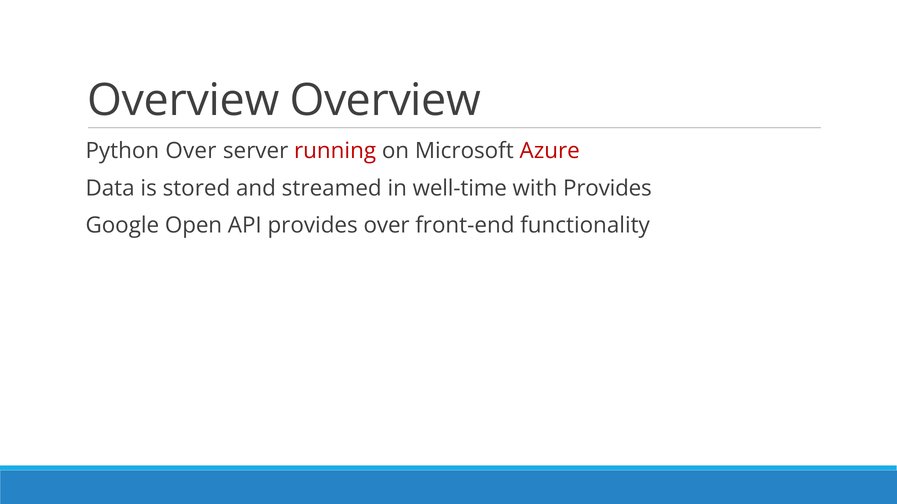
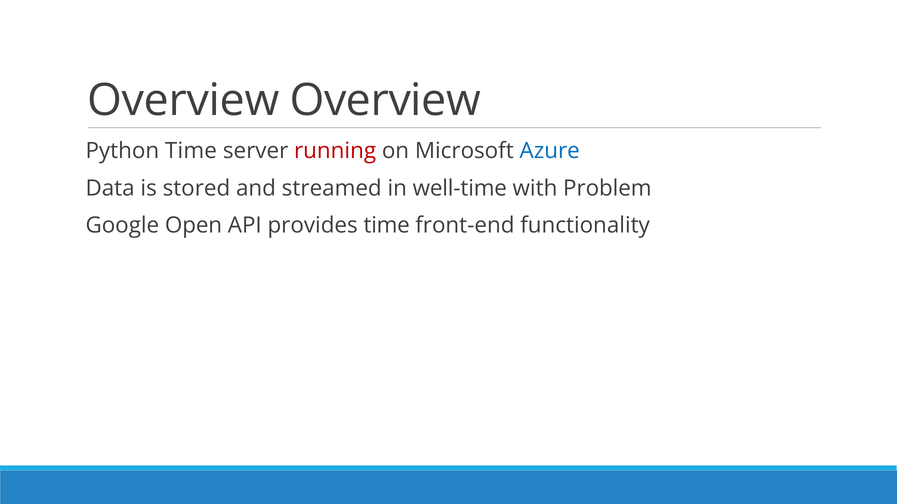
Python Over: Over -> Time (191, 151)
Azure colour: red -> blue (550, 151)
with Provides: Provides -> Problem (607, 188)
provides over: over -> time (387, 226)
